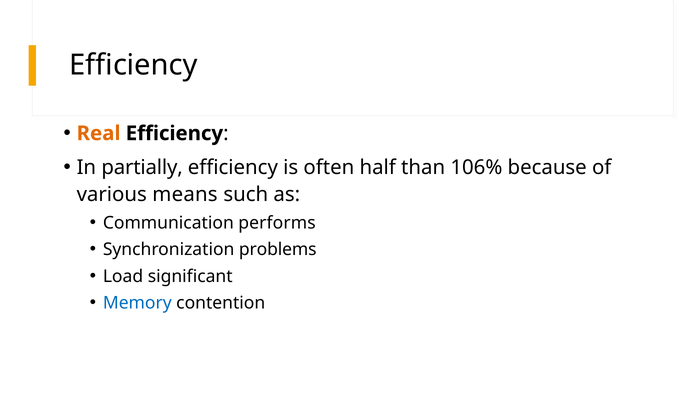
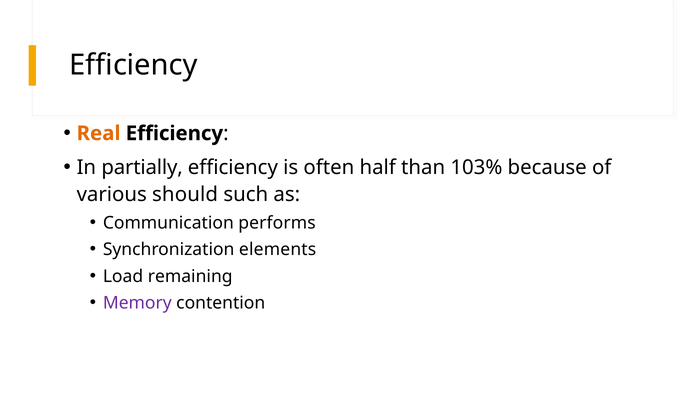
106%: 106% -> 103% (476, 168)
means: means -> should (185, 194)
problems: problems -> elements (278, 249)
significant: significant -> remaining (190, 276)
Memory colour: blue -> purple (137, 303)
